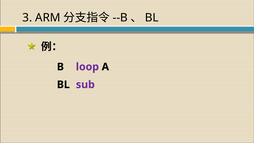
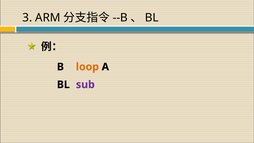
loop colour: purple -> orange (87, 67)
